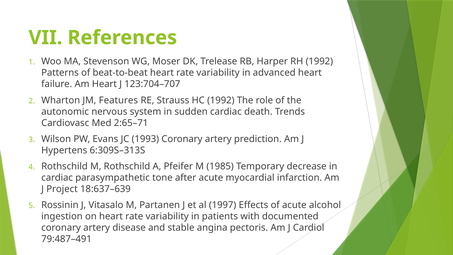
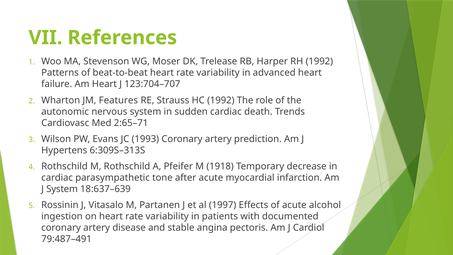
1985: 1985 -> 1918 (220, 166)
J Project: Project -> System (62, 189)
